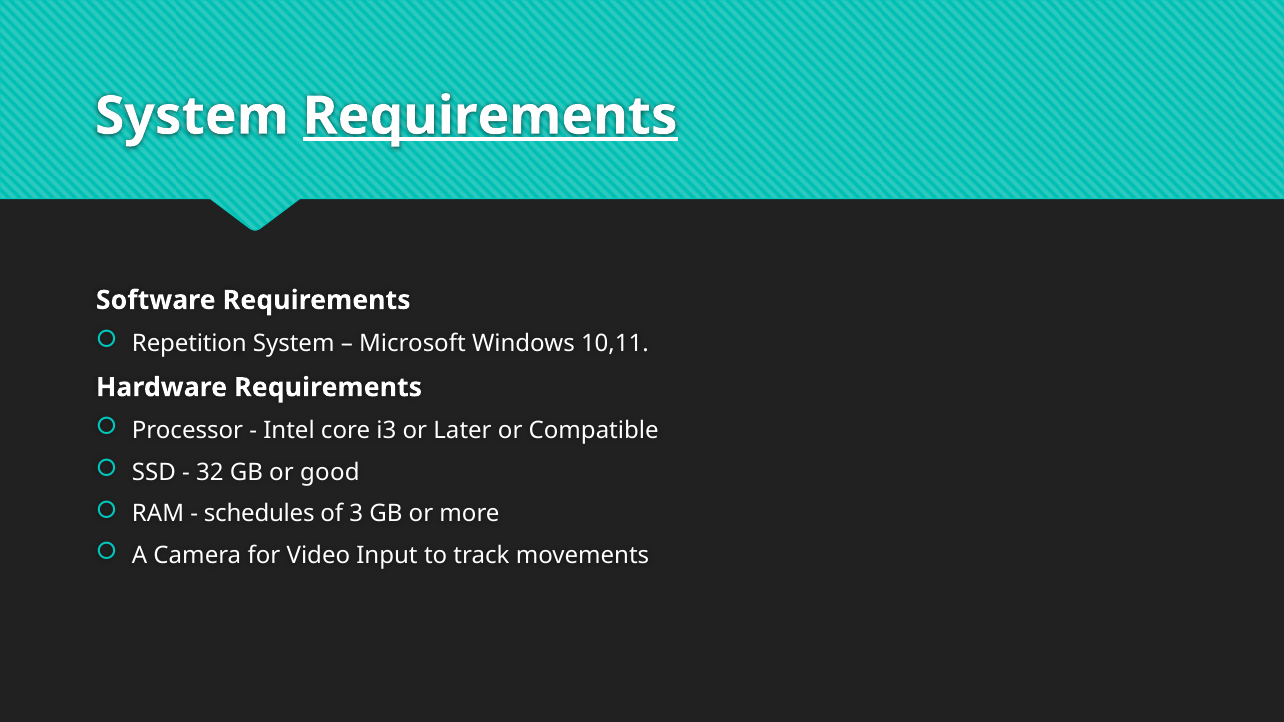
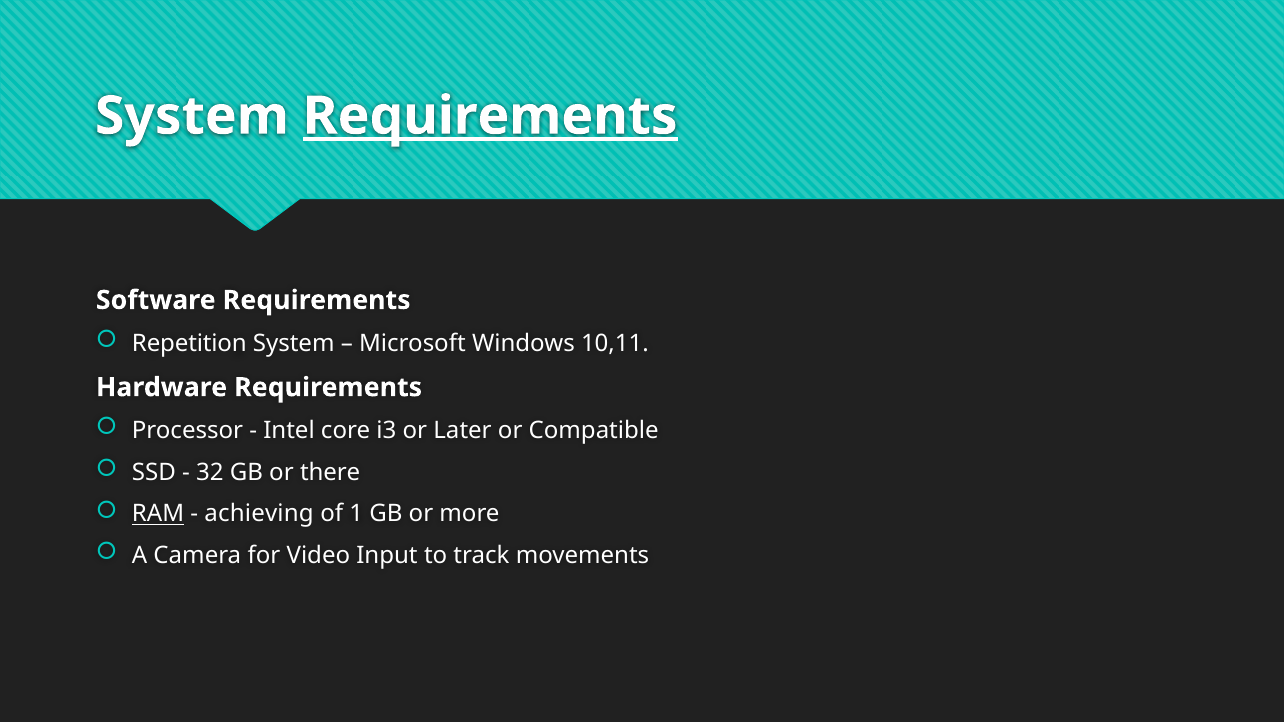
good: good -> there (330, 472)
RAM underline: none -> present (158, 514)
schedules: schedules -> achieving (259, 514)
3: 3 -> 1 (356, 514)
